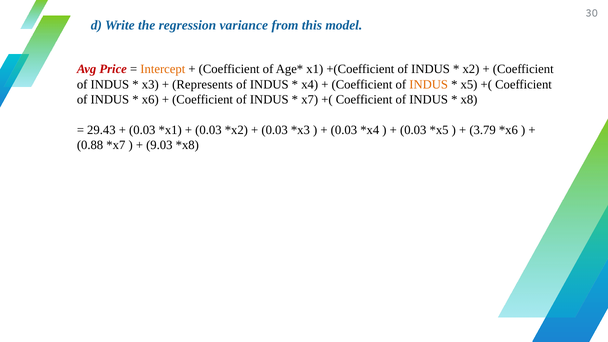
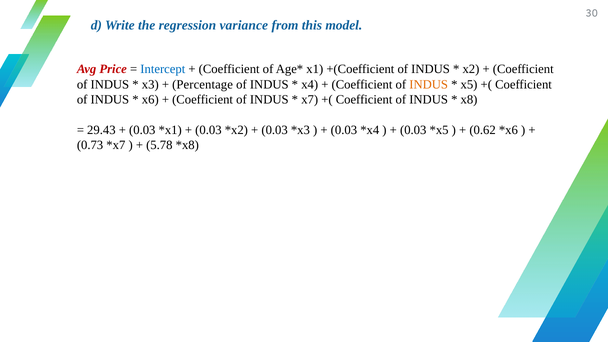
Intercept colour: orange -> blue (163, 69)
Represents: Represents -> Percentage (203, 84)
3.79: 3.79 -> 0.62 (483, 130)
0.88: 0.88 -> 0.73 (90, 145)
9.03: 9.03 -> 5.78 (159, 145)
